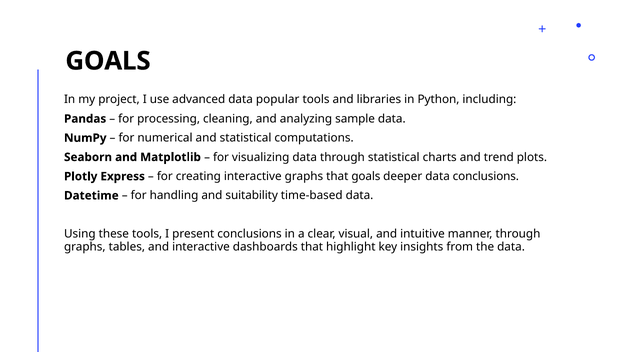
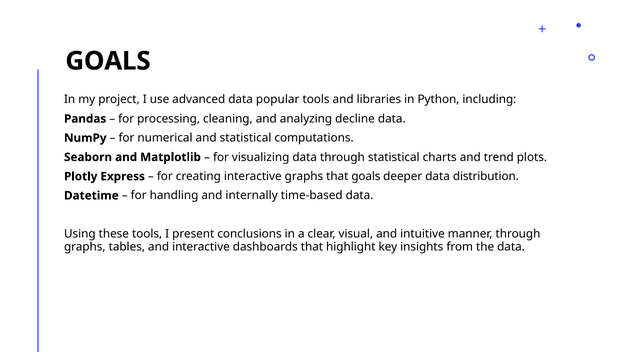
sample: sample -> decline (355, 119)
data conclusions: conclusions -> distribution (486, 176)
suitability: suitability -> internally (252, 195)
